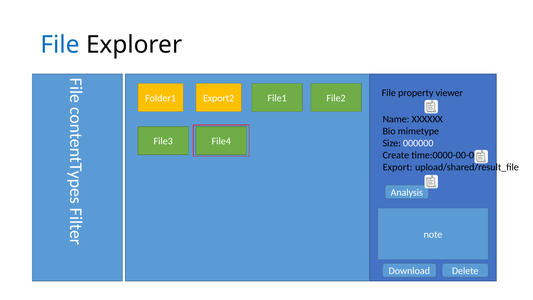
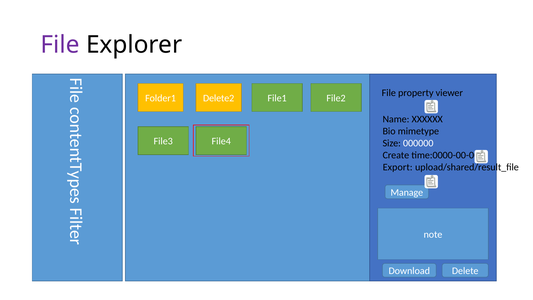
File colour: blue -> purple (60, 45)
Export2: Export2 -> Delete2 (219, 98)
Analysis: Analysis -> Manage (407, 192)
